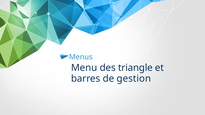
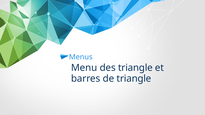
de gestion: gestion -> triangle (134, 79)
